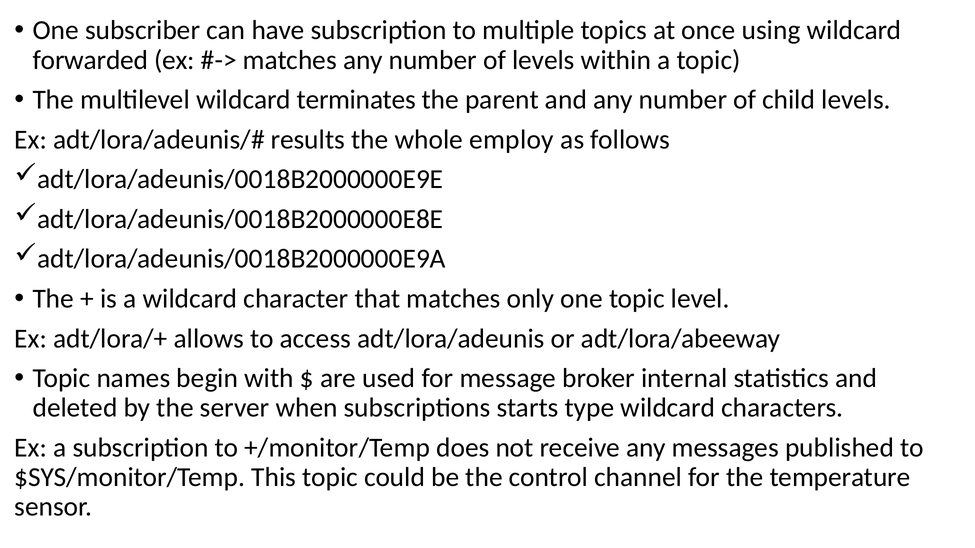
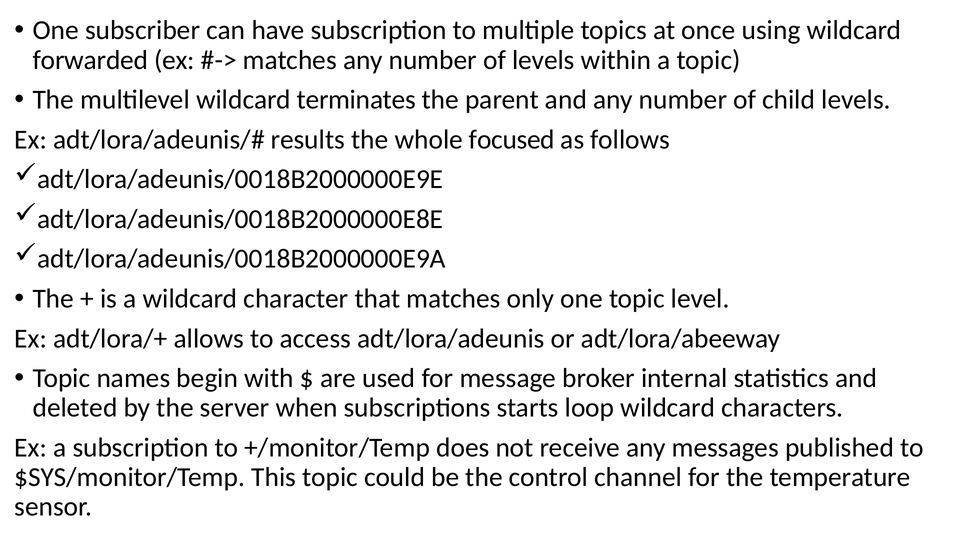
employ: employ -> focused (512, 140)
type: type -> loop (590, 408)
